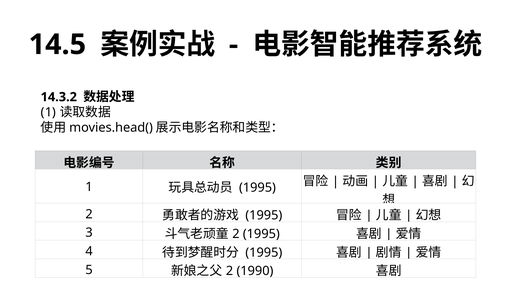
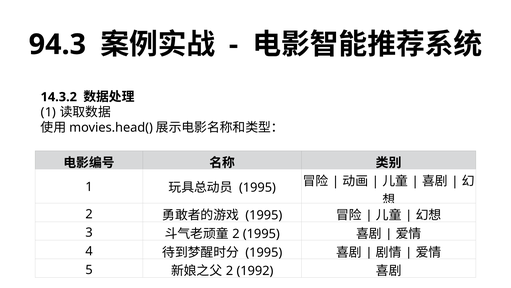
14.5: 14.5 -> 94.3 (57, 44)
1990: 1990 -> 1992 (255, 270)
